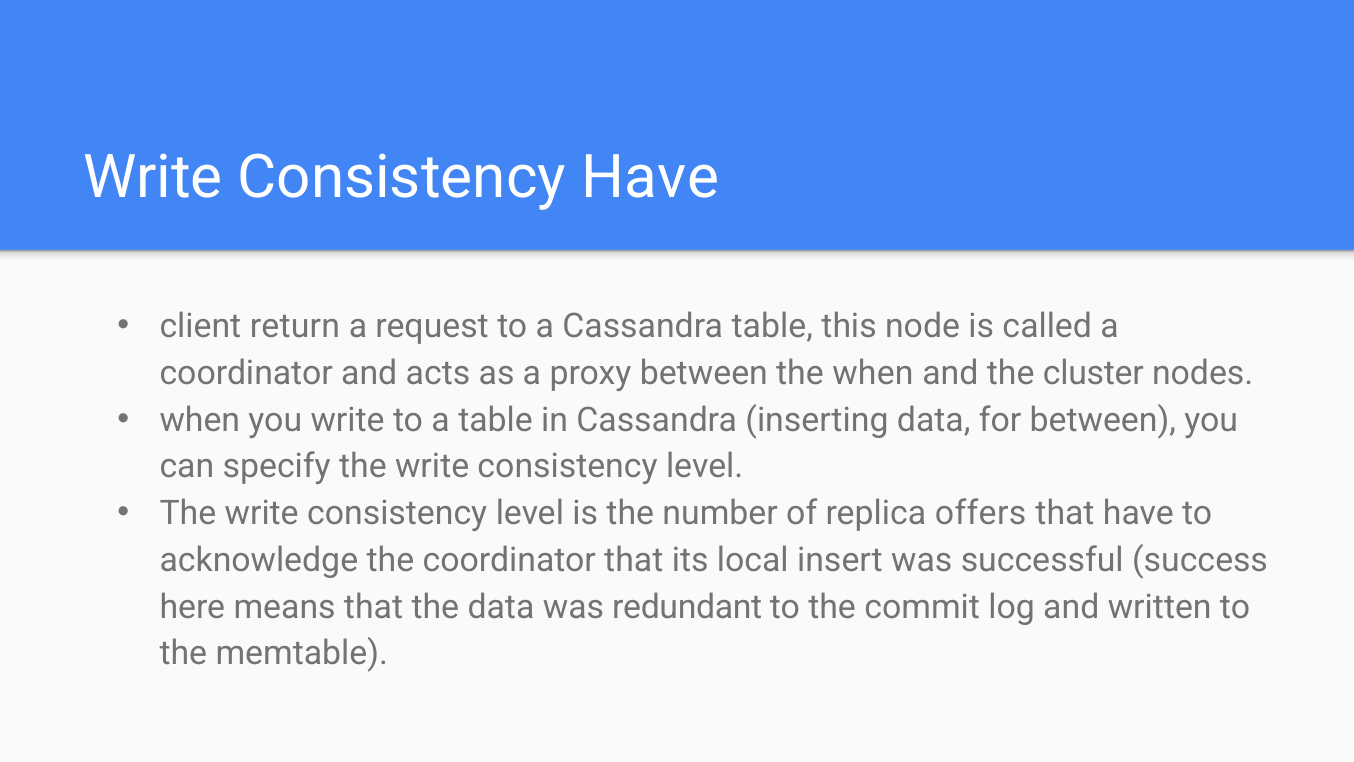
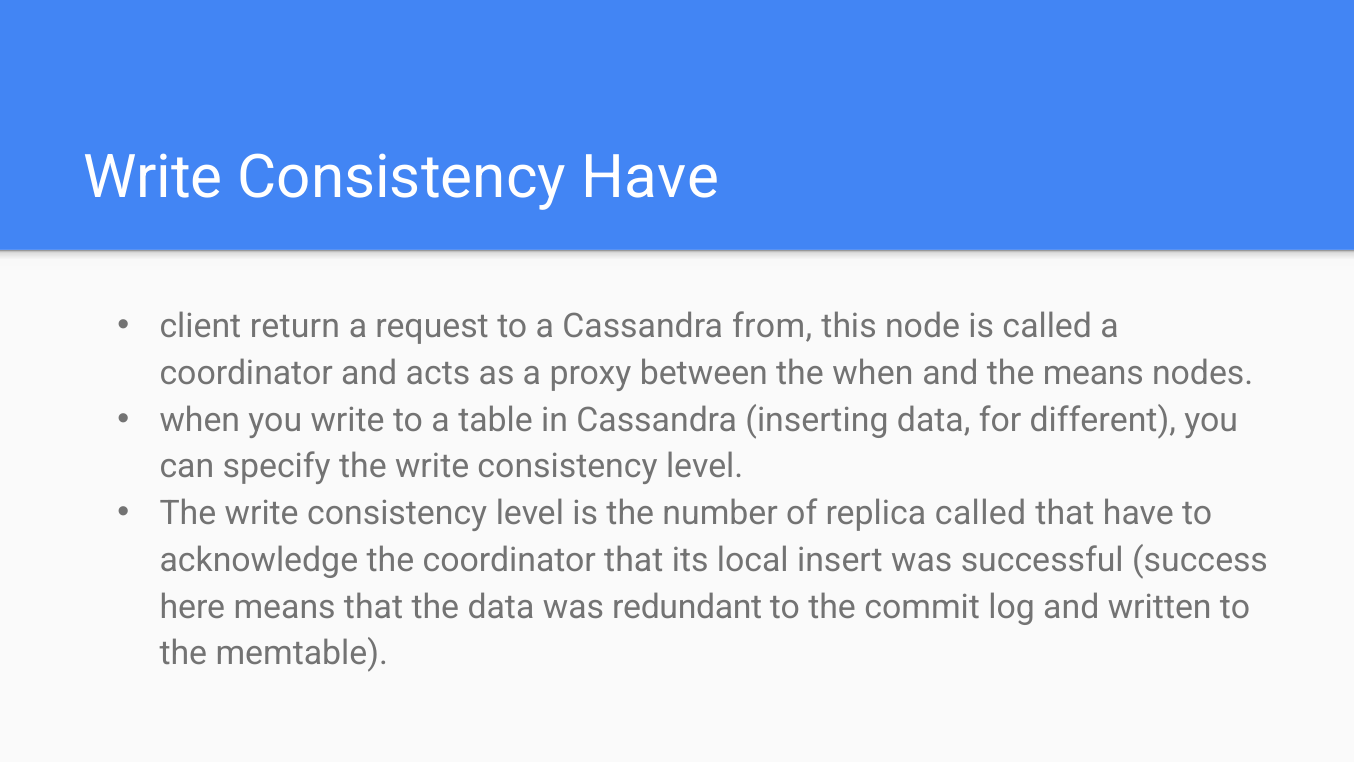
Cassandra table: table -> from (772, 326)
the cluster: cluster -> means (1093, 373)
for between: between -> different (1103, 420)
replica offers: offers -> called (981, 513)
